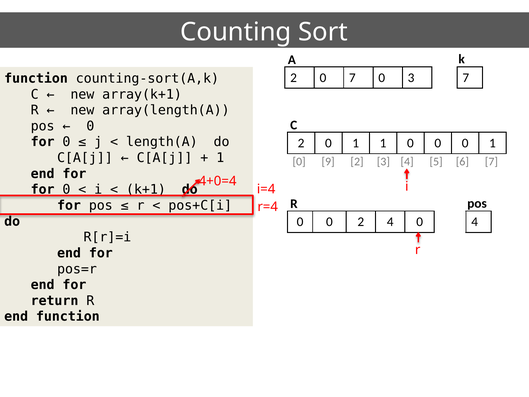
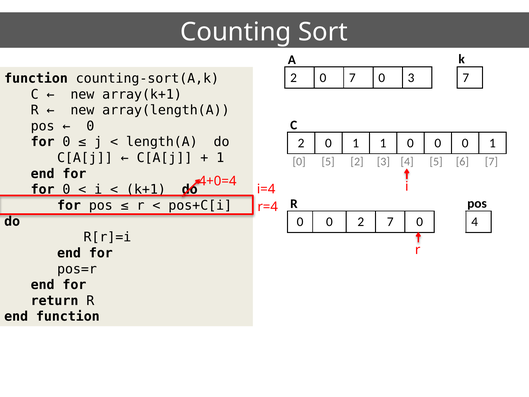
0 9: 9 -> 5 (328, 162)
2 4: 4 -> 7 (390, 222)
